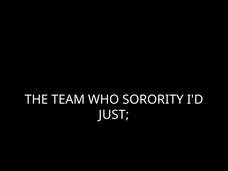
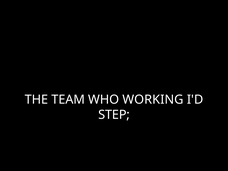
SORORITY: SORORITY -> WORKING (153, 99)
JUST: JUST -> STEP (114, 115)
